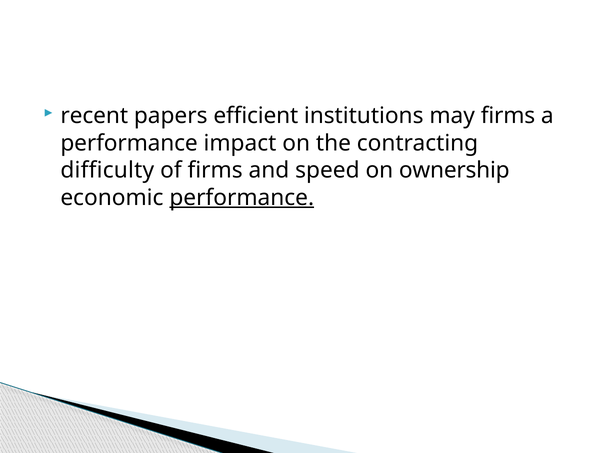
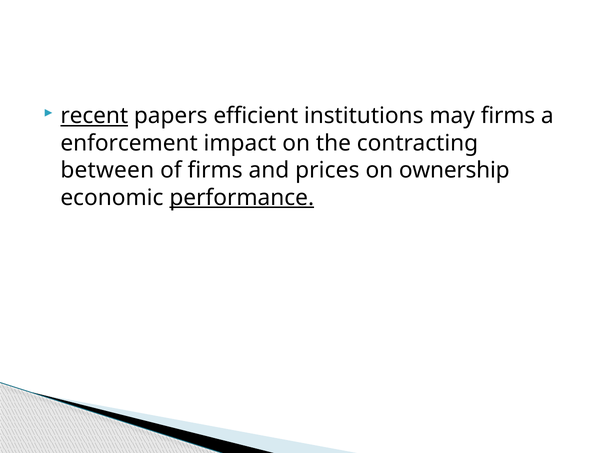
recent underline: none -> present (94, 116)
performance: performance -> enforcement (129, 143)
difficulty: difficulty -> between (107, 171)
speed: speed -> prices (327, 171)
